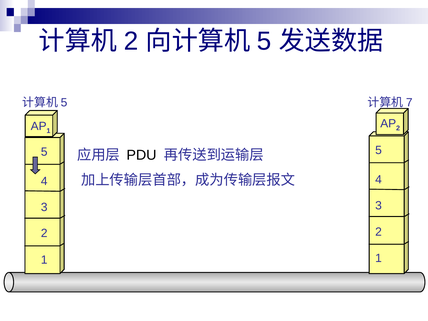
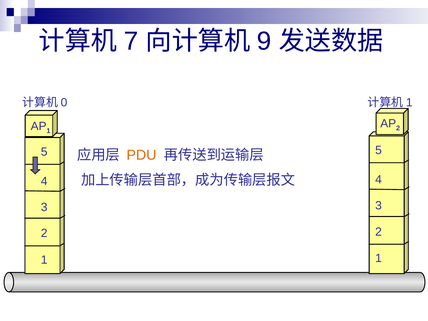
2: 2 -> 7 (131, 41)
5: 5 -> 9 (264, 41)
5: 5 -> 0 (64, 102)
7: 7 -> 1 (409, 102)
PDU colour: black -> orange (142, 155)
